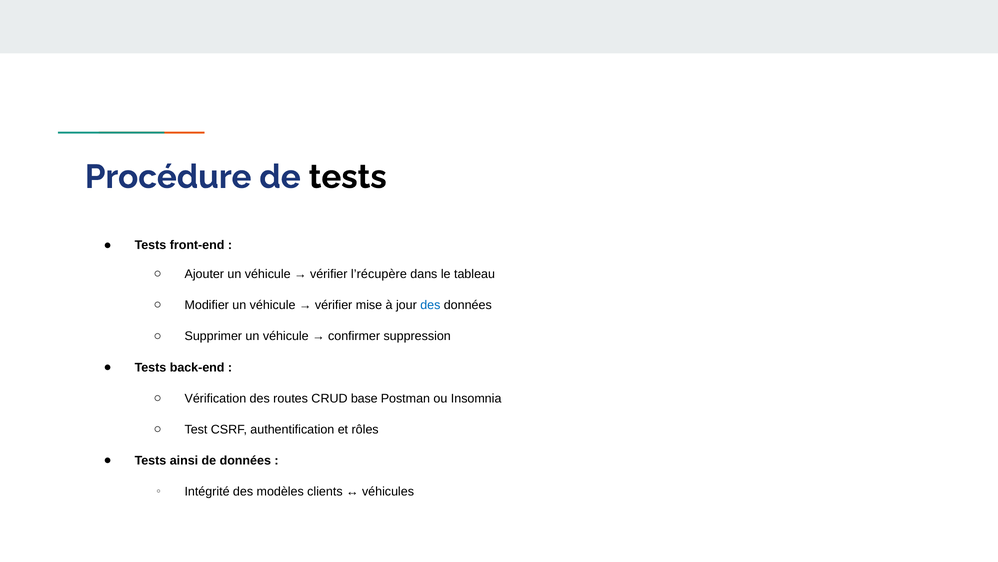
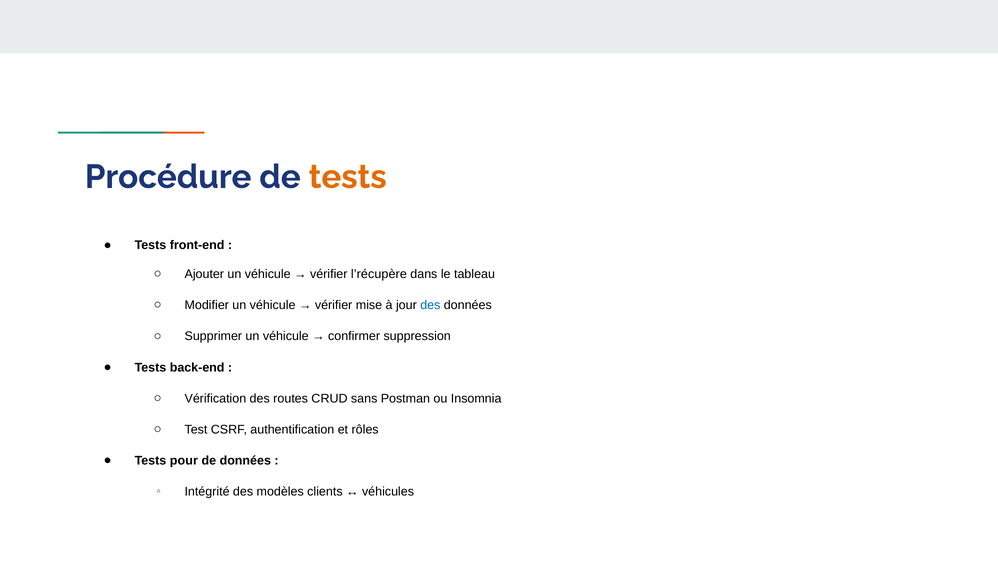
tests colour: black -> orange (348, 177)
base: base -> sans (364, 398)
ainsi: ainsi -> pour (184, 460)
